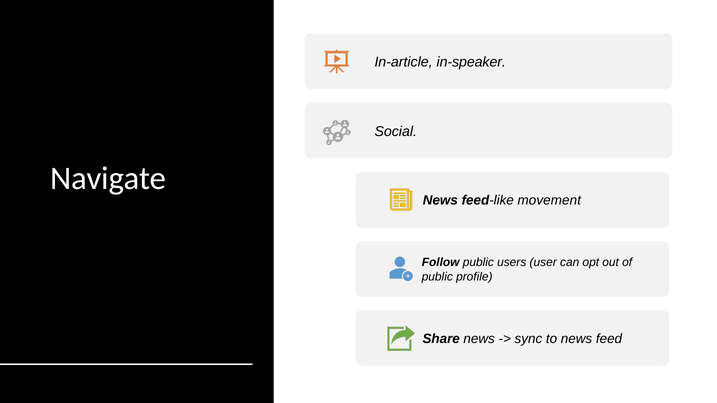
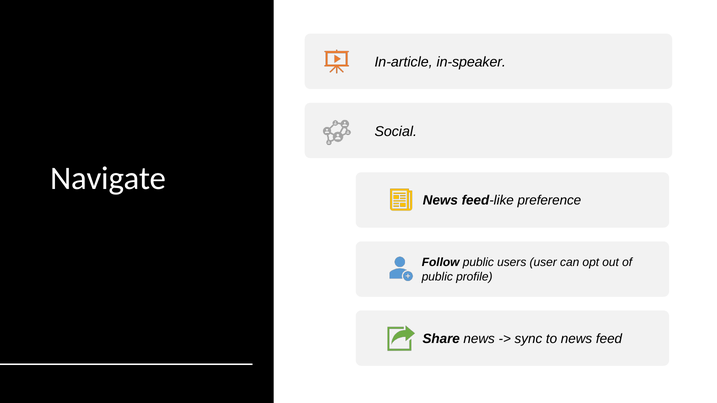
movement: movement -> preference (549, 201)
